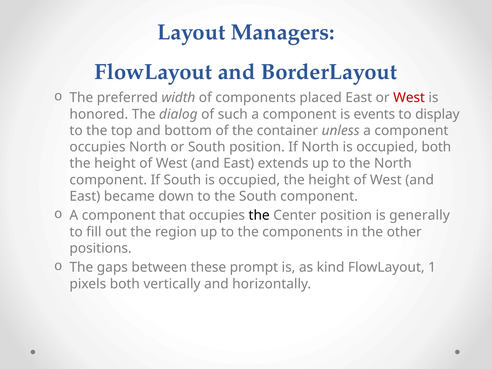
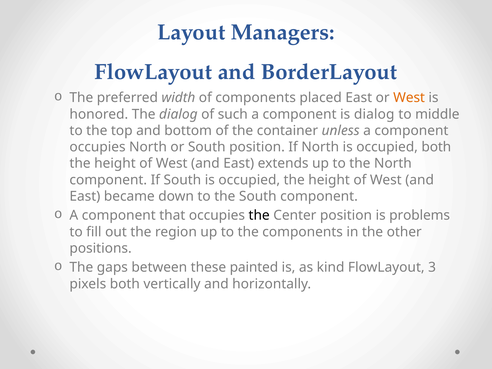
West colour: red -> orange (409, 98)
is events: events -> dialog (374, 114)
display: display -> middle (437, 114)
generally: generally -> problems (420, 215)
prompt: prompt -> painted (254, 267)
1: 1 -> 3 (432, 267)
